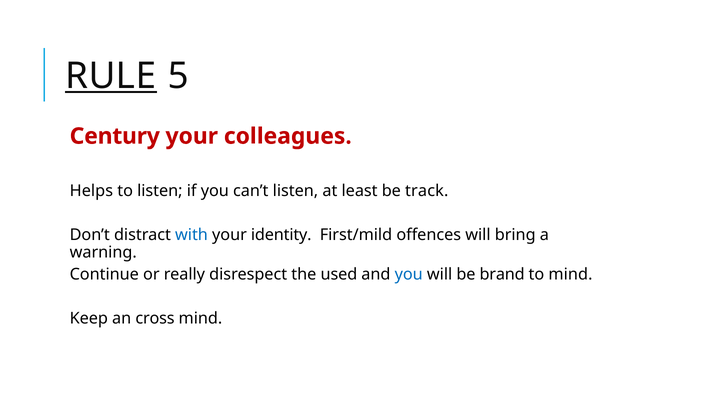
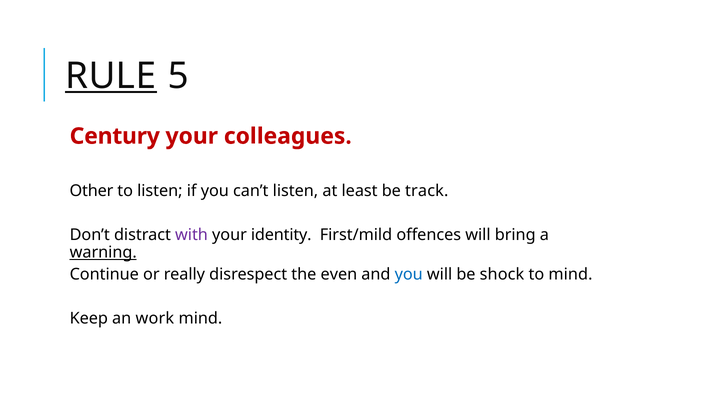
Helps: Helps -> Other (91, 191)
with colour: blue -> purple (191, 235)
warning underline: none -> present (103, 252)
used: used -> even (339, 274)
brand: brand -> shock (502, 274)
cross: cross -> work (155, 318)
